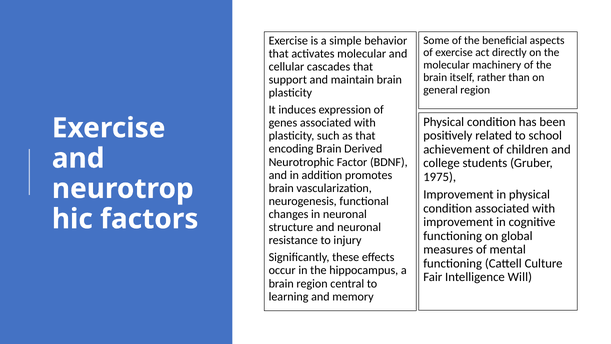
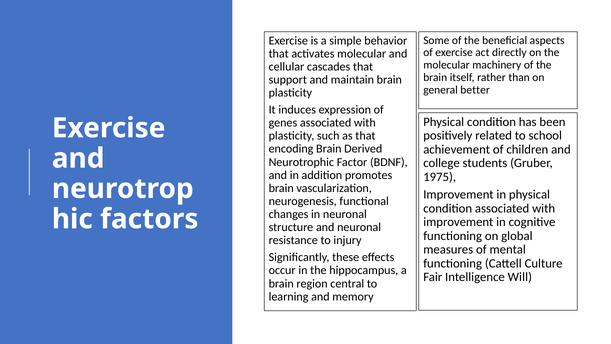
general region: region -> better (475, 90)
